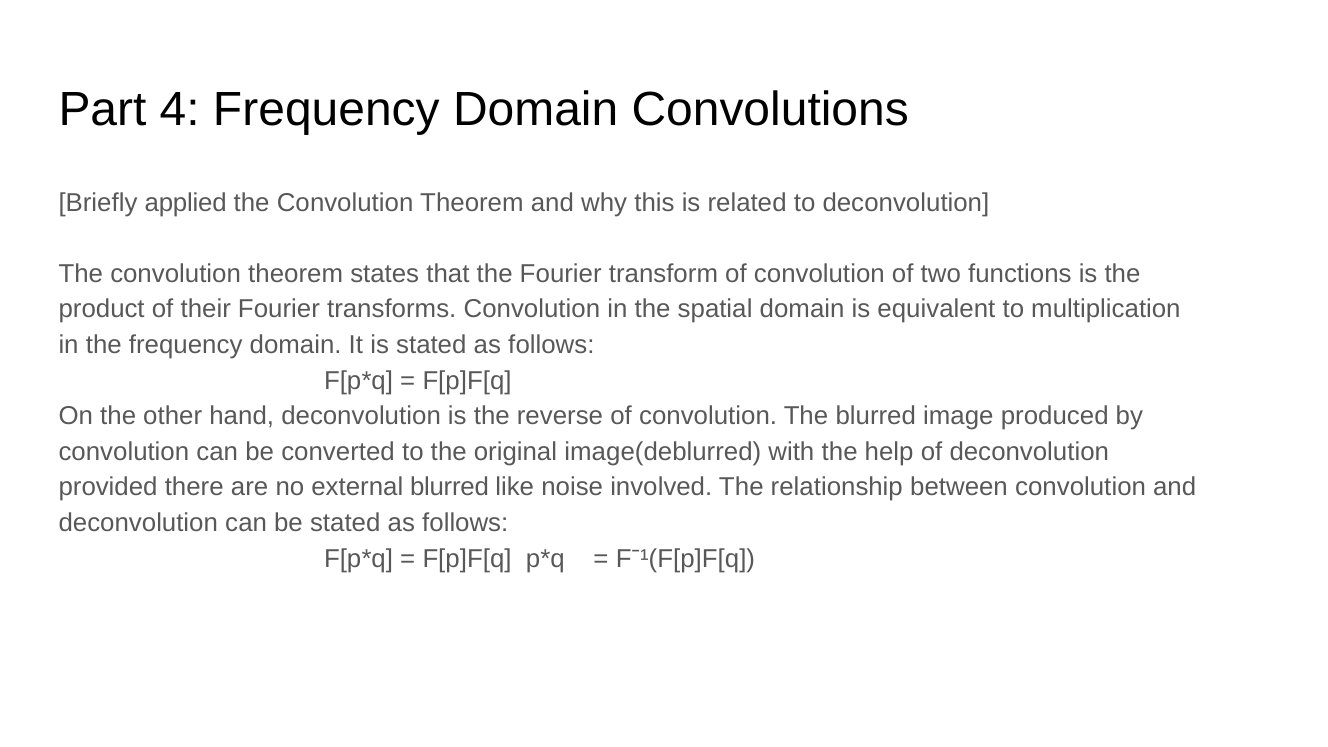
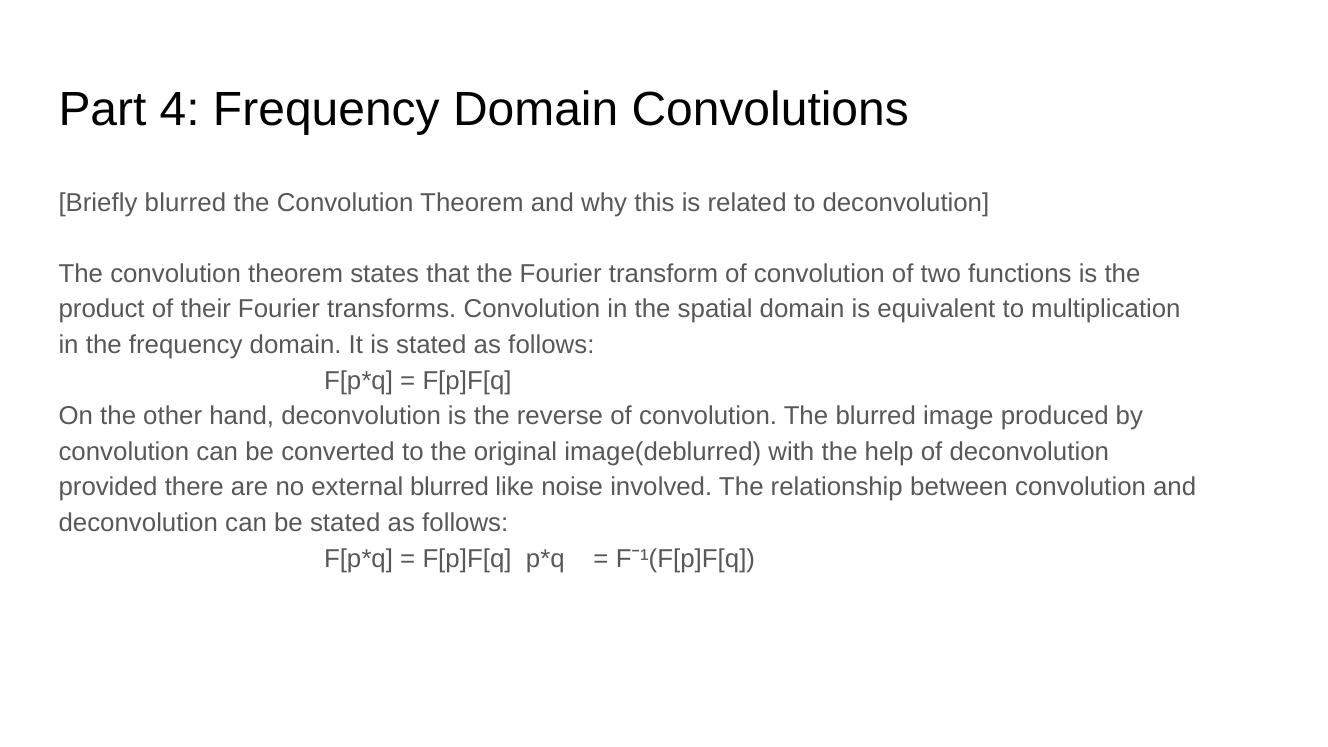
Briefly applied: applied -> blurred (185, 203)
